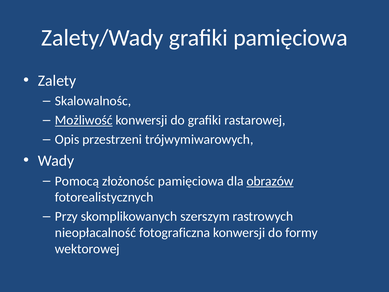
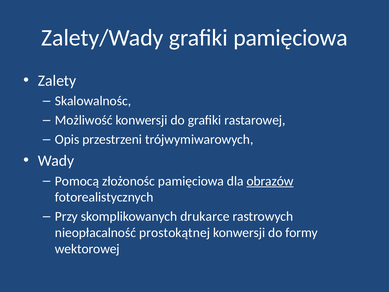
Możliwość underline: present -> none (84, 120)
szerszym: szerszym -> drukarce (205, 216)
fotograficzna: fotograficzna -> prostokątnej (175, 233)
